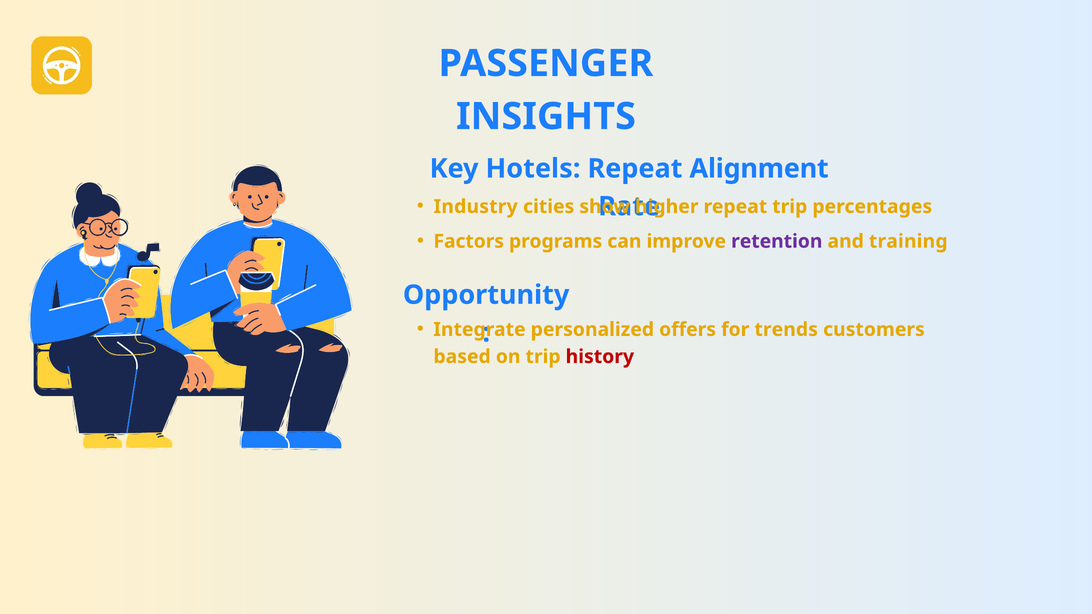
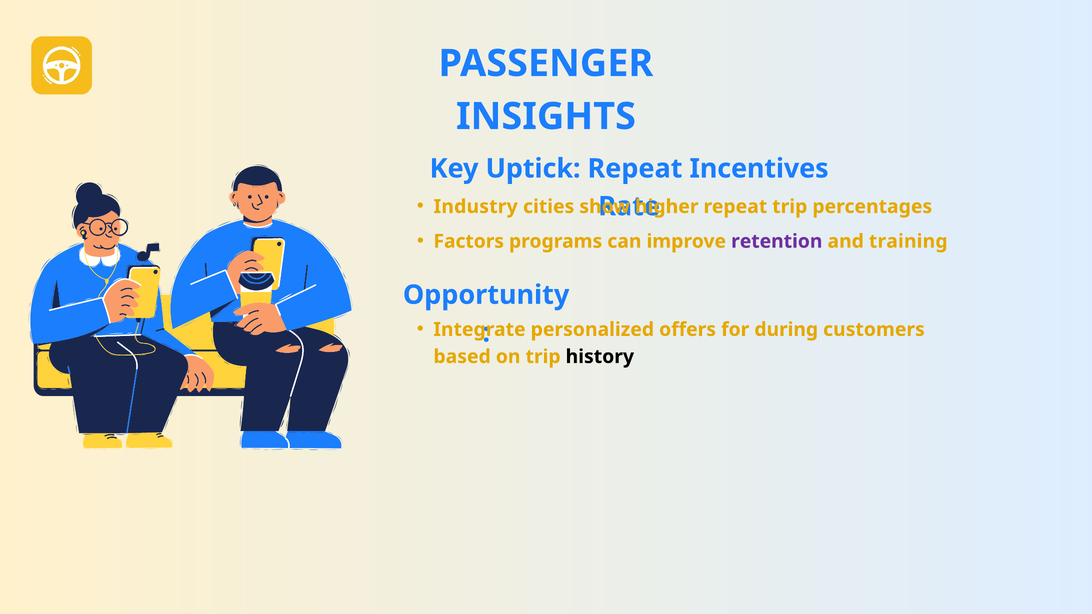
Hotels: Hotels -> Uptick (533, 169)
Alignment: Alignment -> Incentives (759, 169)
trends: trends -> during (786, 330)
history colour: red -> black (600, 357)
